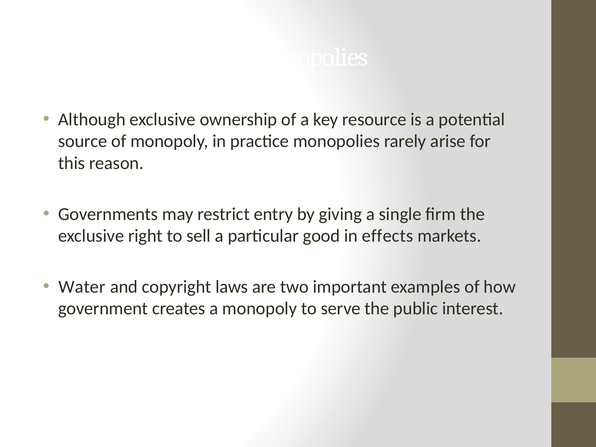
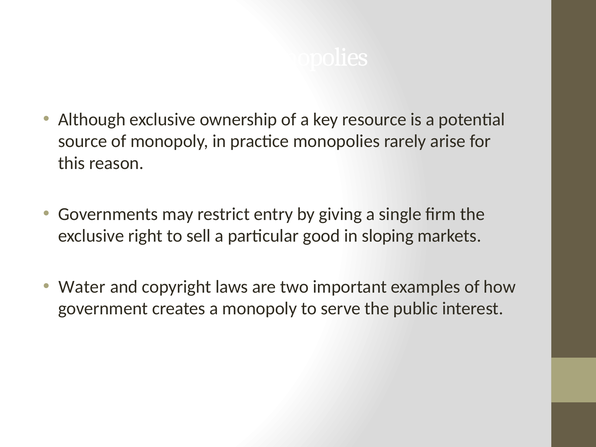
effects: effects -> sloping (388, 236)
